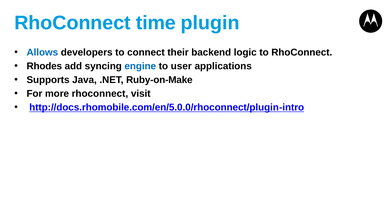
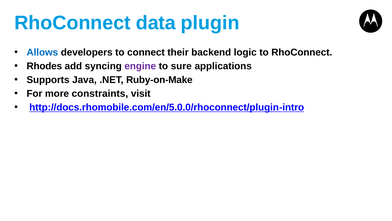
time: time -> data (156, 23)
engine colour: blue -> purple (140, 66)
user: user -> sure (181, 66)
more rhoconnect: rhoconnect -> constraints (100, 93)
